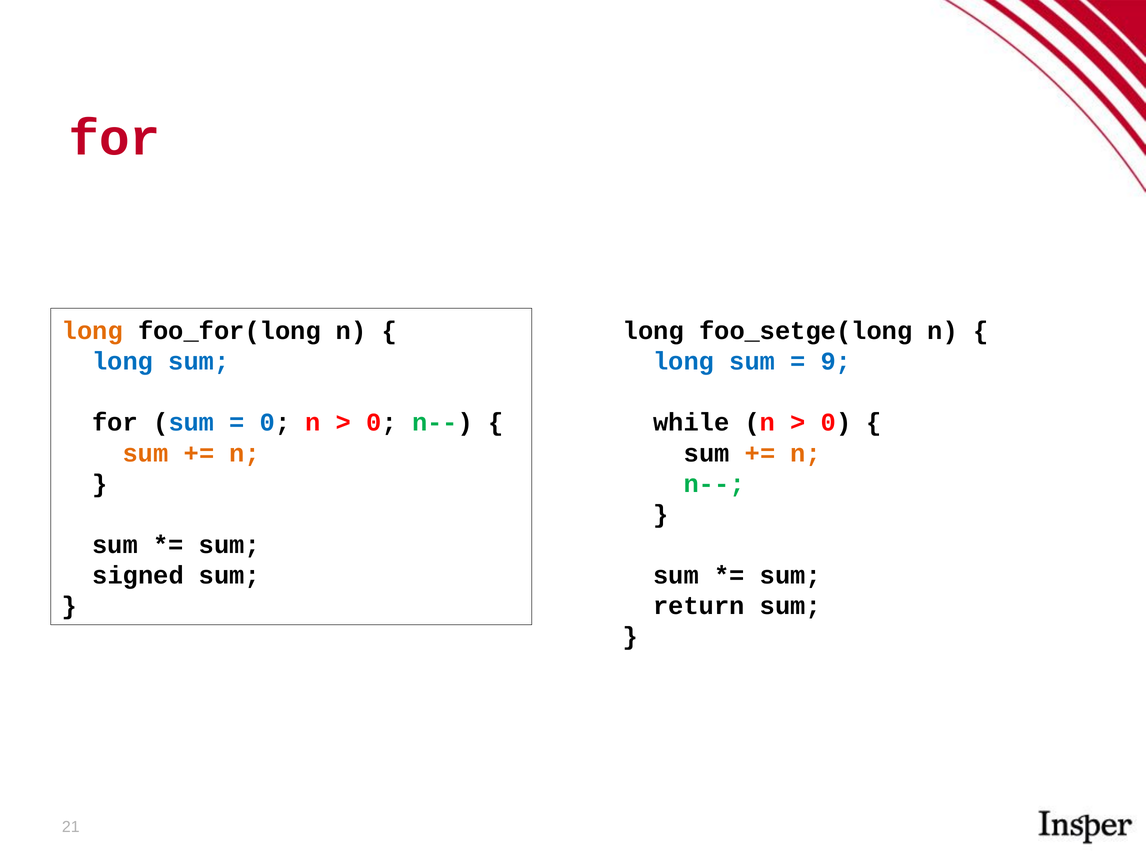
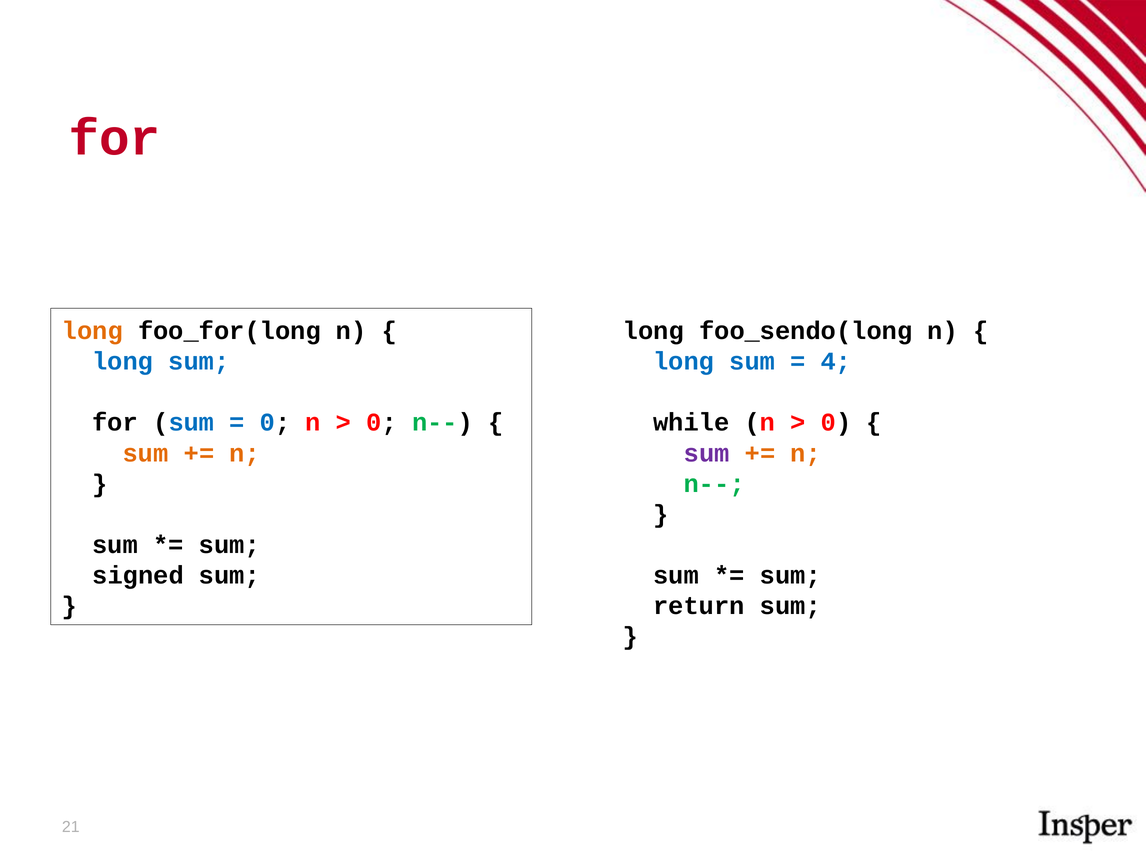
foo_setge(long: foo_setge(long -> foo_sendo(long (806, 331)
9: 9 -> 4 (836, 361)
sum colour: black -> purple (707, 453)
